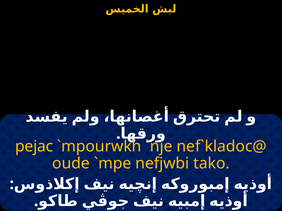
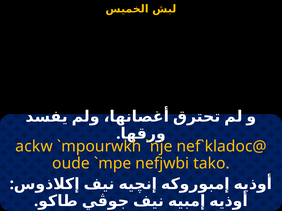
pejac: pejac -> ackw (34, 147)
